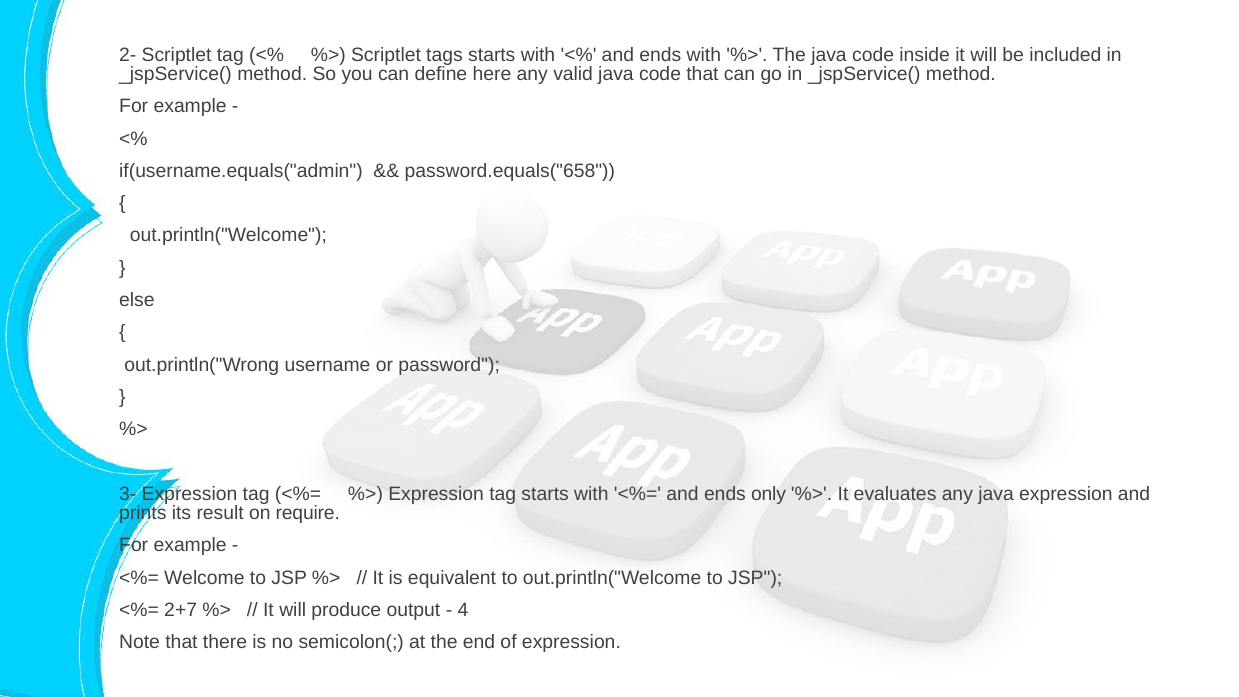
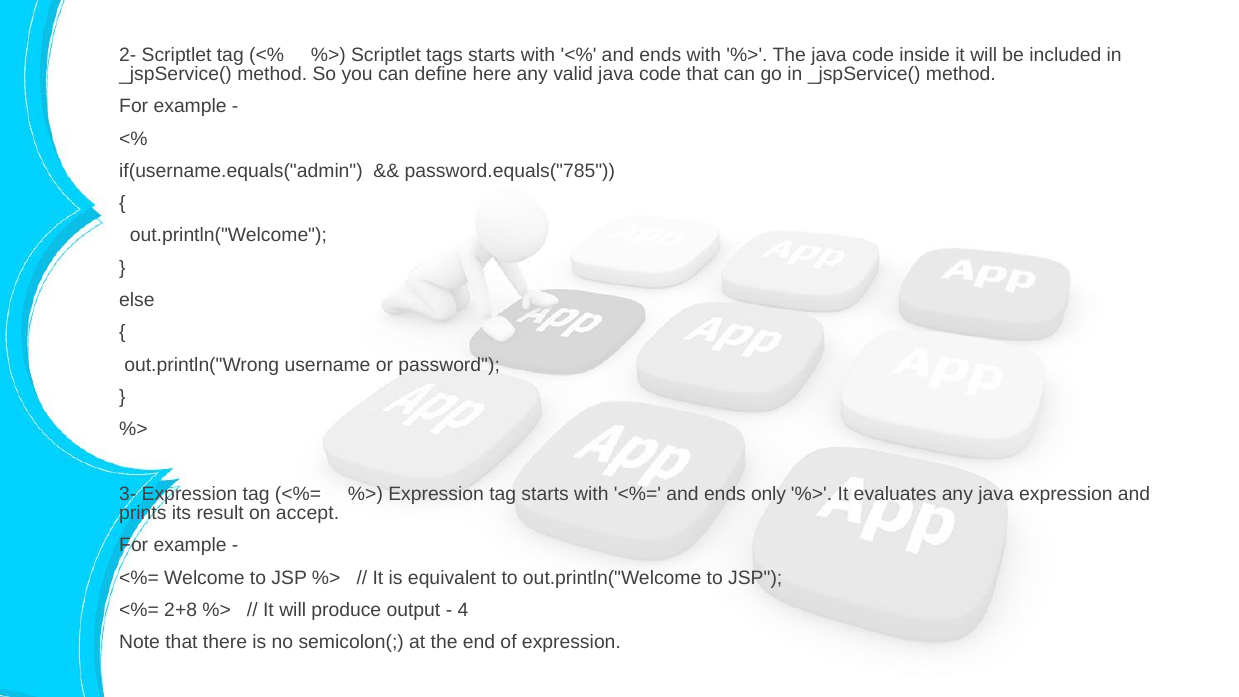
password.equals("658: password.equals("658 -> password.equals("785 (510, 171)
require: require -> accept (308, 513)
2+7: 2+7 -> 2+8 (181, 610)
